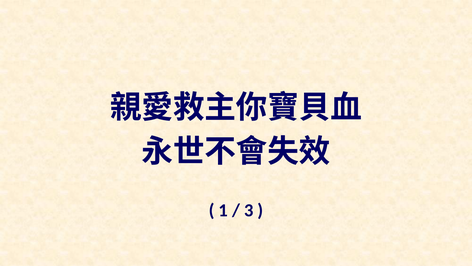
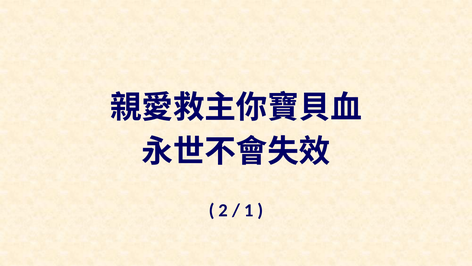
1: 1 -> 2 (223, 210)
3: 3 -> 1 (249, 210)
